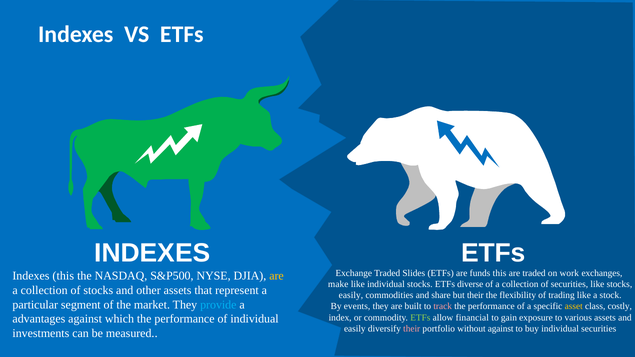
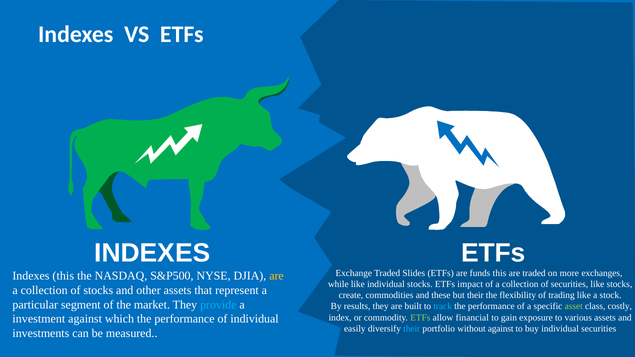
work: work -> more (569, 273)
make: make -> while (338, 284)
diverse: diverse -> impact (470, 284)
easily: easily -> create (351, 296)
share: share -> these (441, 296)
events: events -> results (357, 307)
track colour: pink -> light blue (443, 307)
asset colour: yellow -> light green (574, 307)
advantages: advantages -> investment (39, 319)
their colour: pink -> light blue (412, 329)
